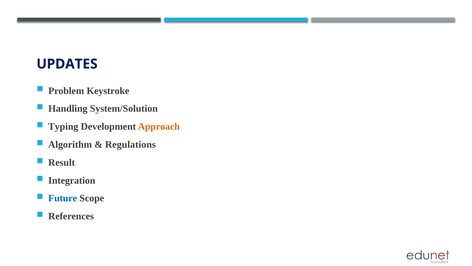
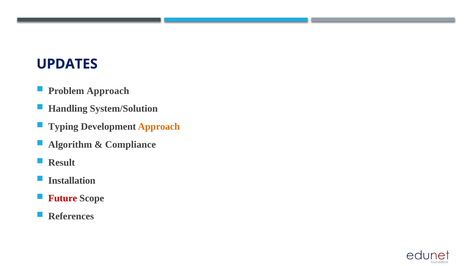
Problem Keystroke: Keystroke -> Approach (108, 91)
Regulations: Regulations -> Compliance (130, 144)
Integration: Integration -> Installation (72, 180)
Future colour: blue -> red (63, 198)
